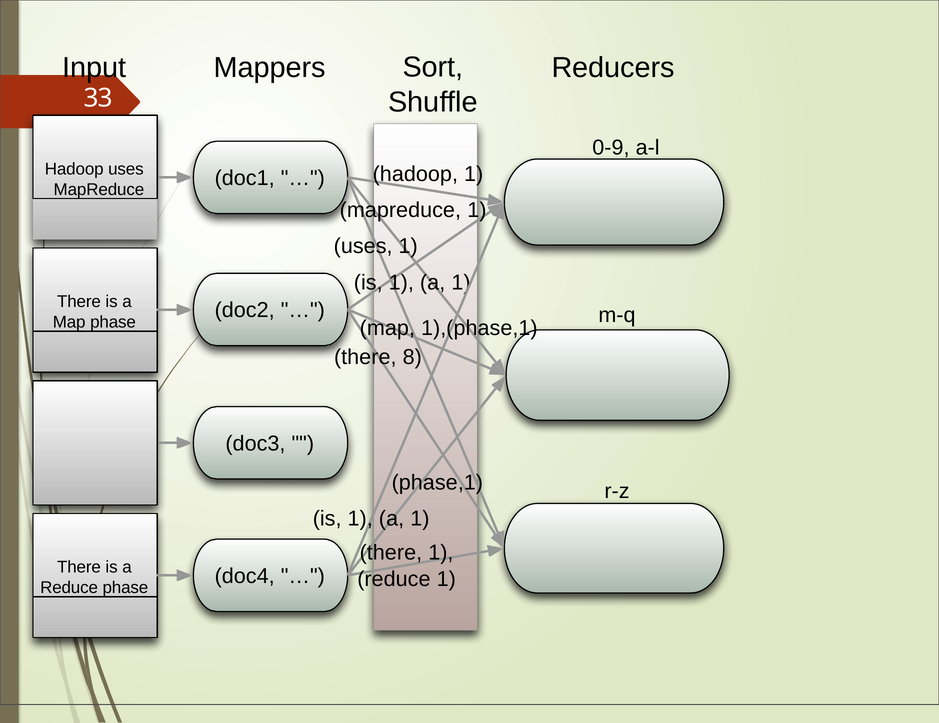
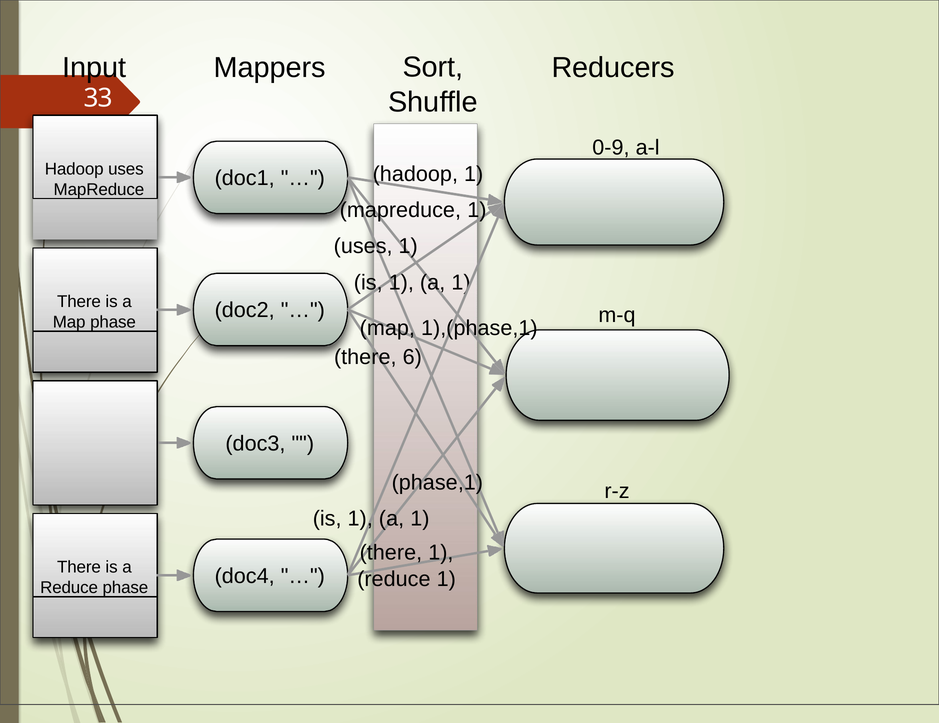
8: 8 -> 6 (412, 357)
